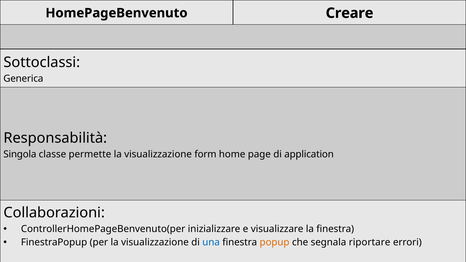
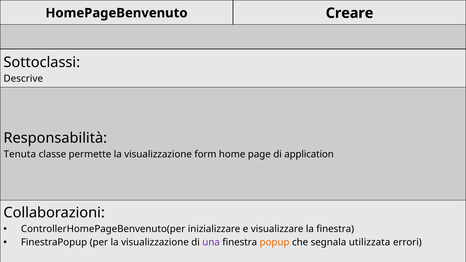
Generica: Generica -> Descrive (23, 79)
Singola: Singola -> Tenuta (20, 154)
una colour: blue -> purple (211, 242)
riportare: riportare -> utilizzata (370, 242)
